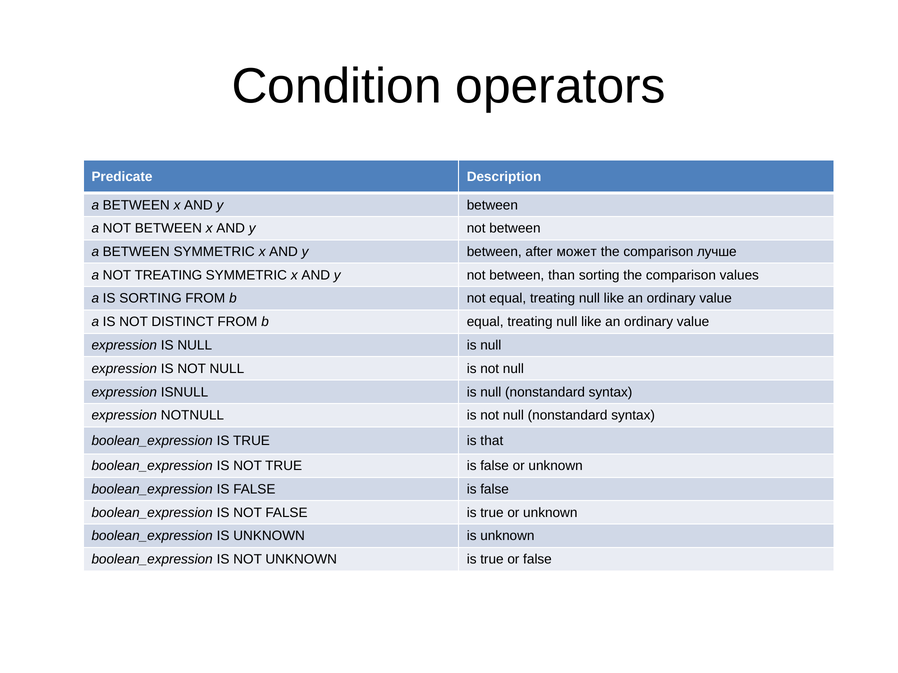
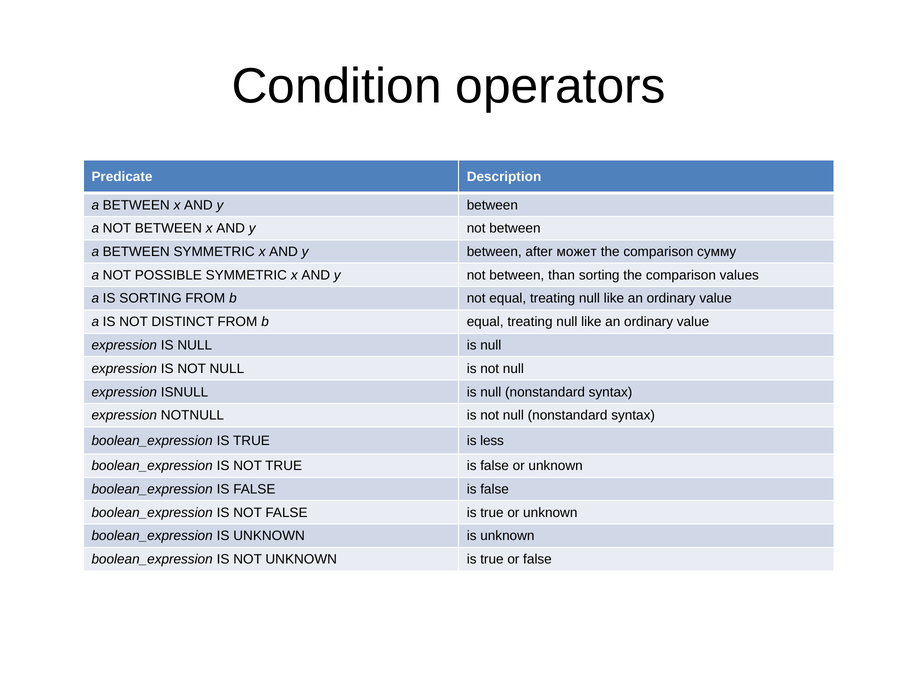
лучше: лучше -> сумму (717, 252)
NOT TREATING: TREATING -> POSSIBLE (168, 275)
that: that -> less (492, 441)
